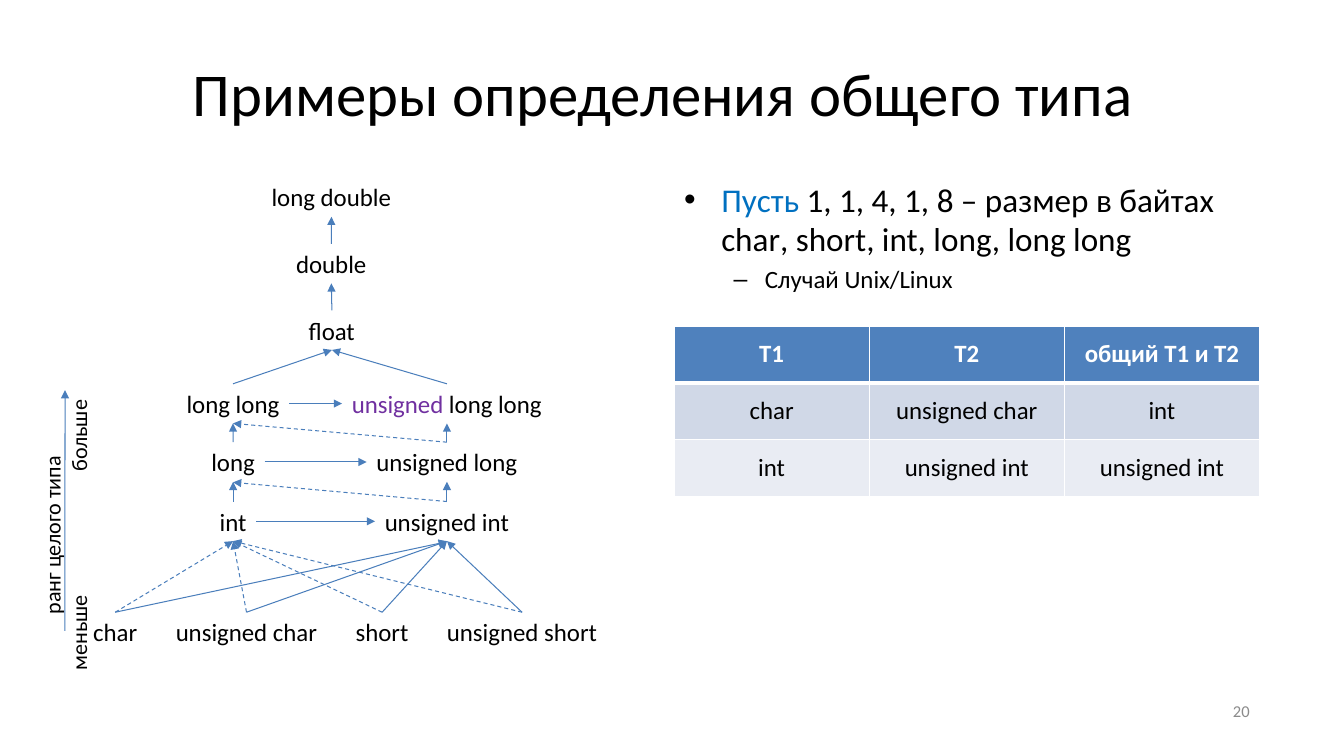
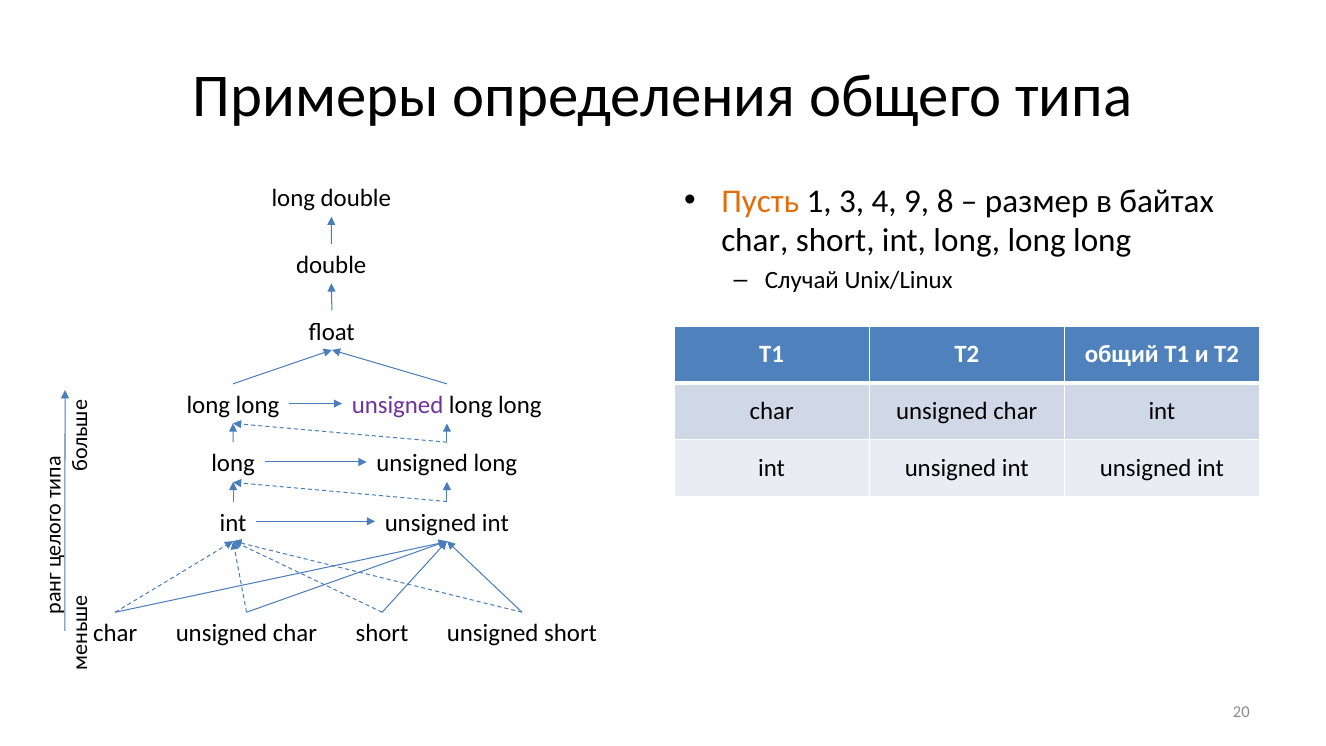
Пусть colour: blue -> orange (760, 201)
1 1: 1 -> 3 (852, 201)
4 1: 1 -> 9 (917, 201)
